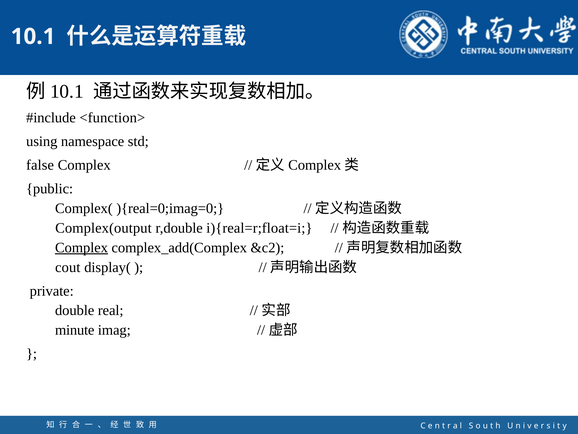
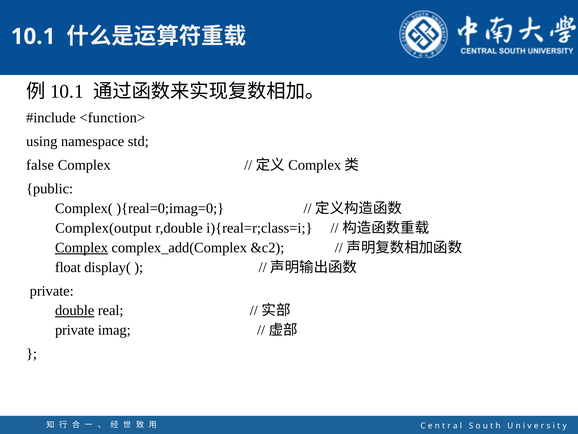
i){real=r;float=i: i){real=r;float=i -> i){real=r;class=i (259, 228)
cout: cout -> float (68, 267)
double underline: none -> present (75, 310)
minute: minute -> private (75, 330)
